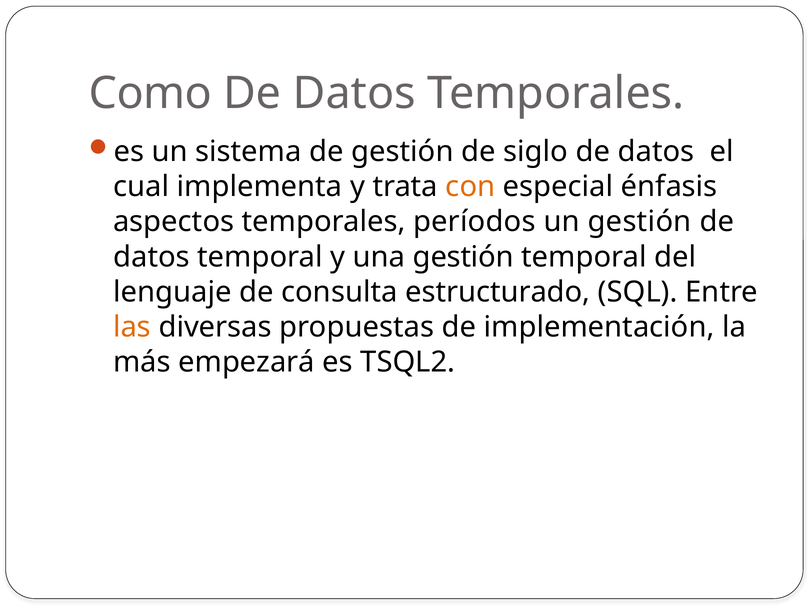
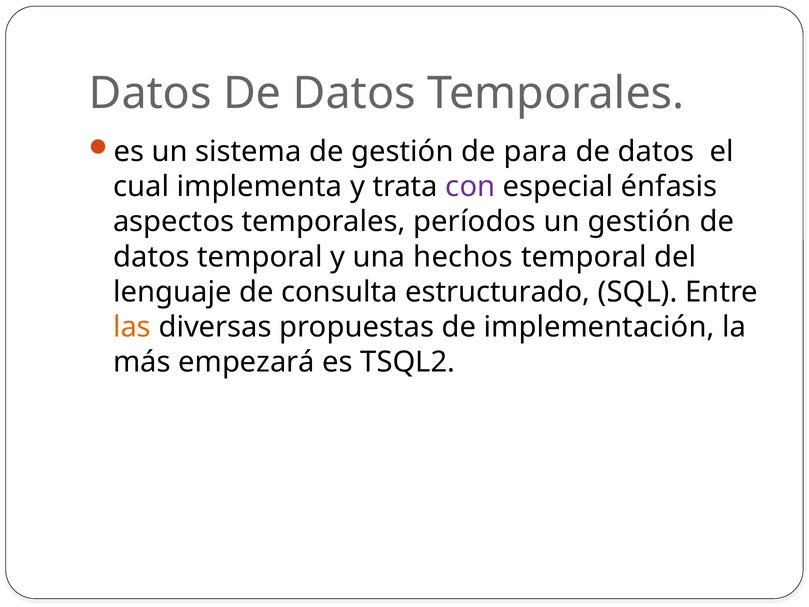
Como: Como -> Datos (150, 93)
siglo: siglo -> para (536, 152)
con colour: orange -> purple (470, 187)
una gestión: gestión -> hechos (463, 257)
